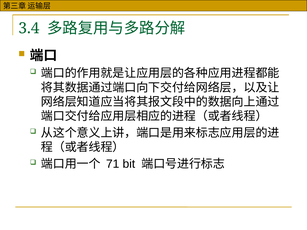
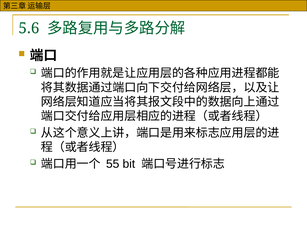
3.4: 3.4 -> 5.6 (29, 28)
71: 71 -> 55 (113, 164)
